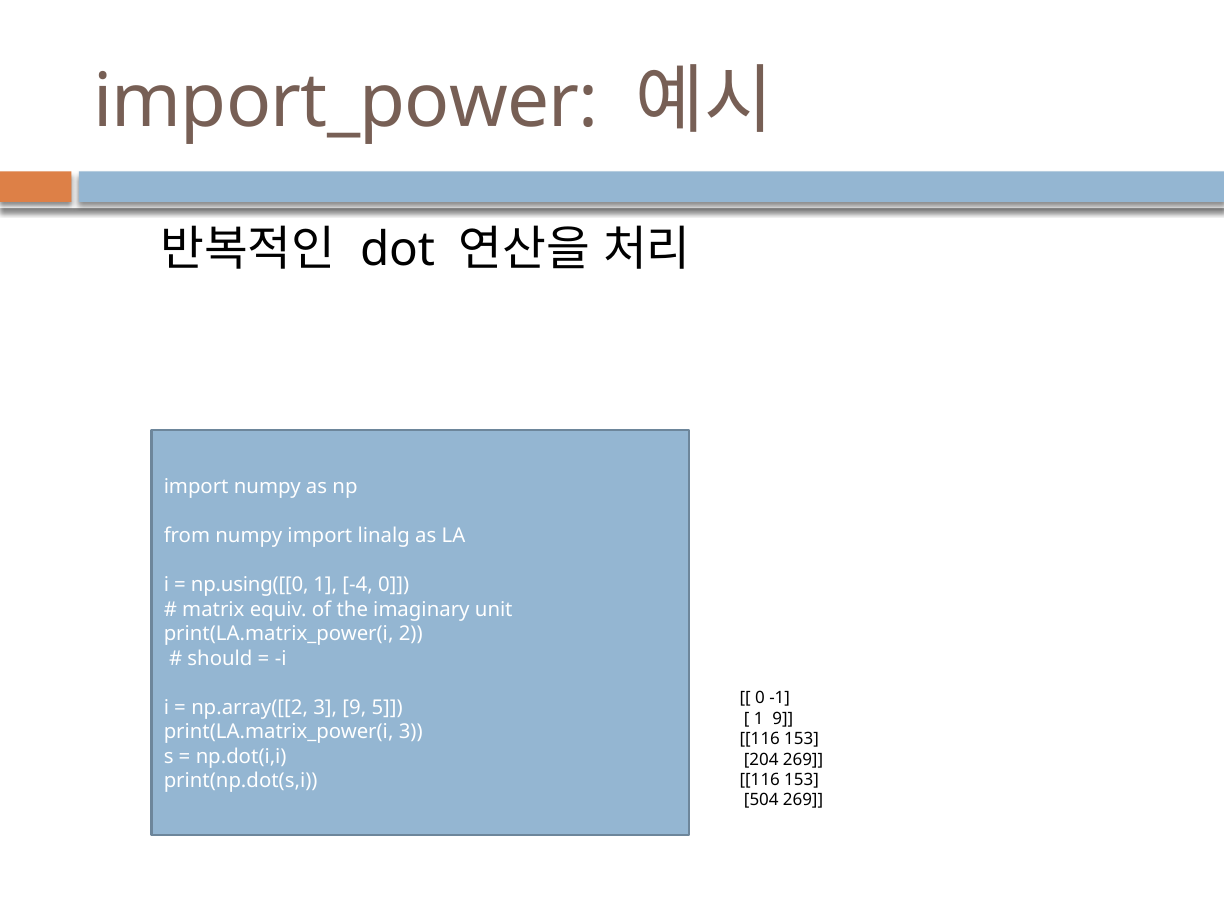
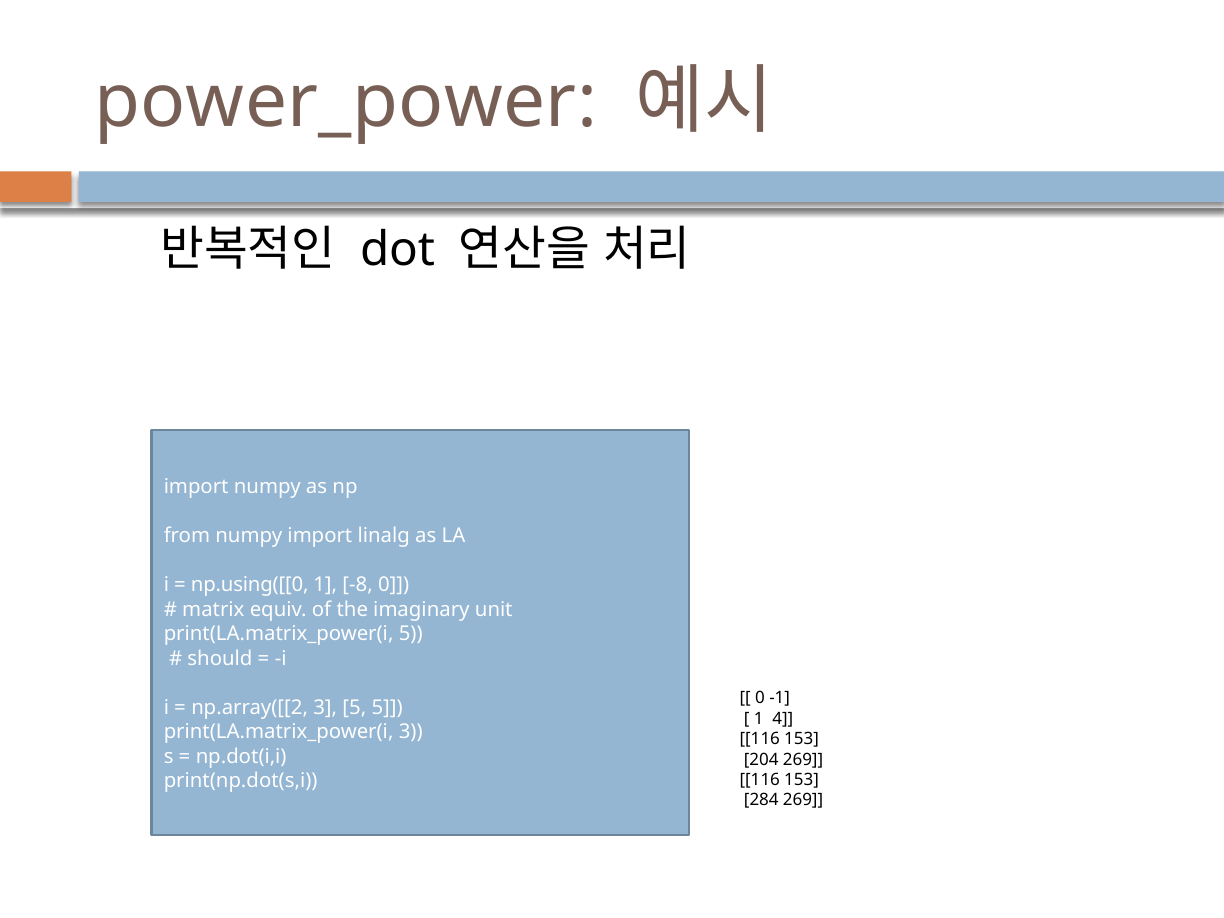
import_power: import_power -> power_power (346, 102)
-4: -4 -> -8 (358, 585)
print(LA.matrix_power(i 2: 2 -> 5 (411, 634)
3 9: 9 -> 5 (354, 707)
1 9: 9 -> 4 (783, 719)
504: 504 -> 284 (761, 800)
